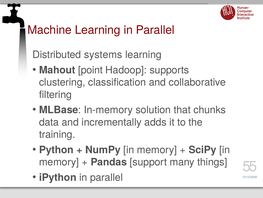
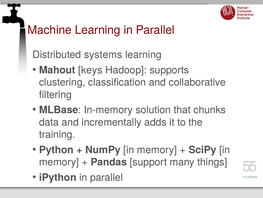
point: point -> keys (90, 70)
